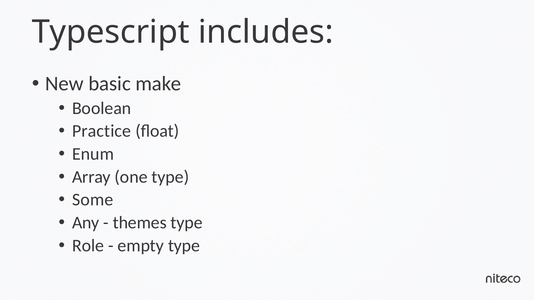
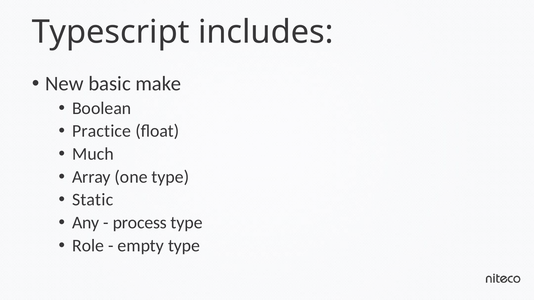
Enum: Enum -> Much (93, 154)
Some: Some -> Static (93, 200)
themes: themes -> process (140, 223)
